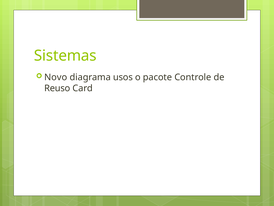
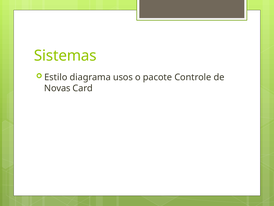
Novo: Novo -> Estilo (56, 77)
Reuso: Reuso -> Novas (57, 88)
